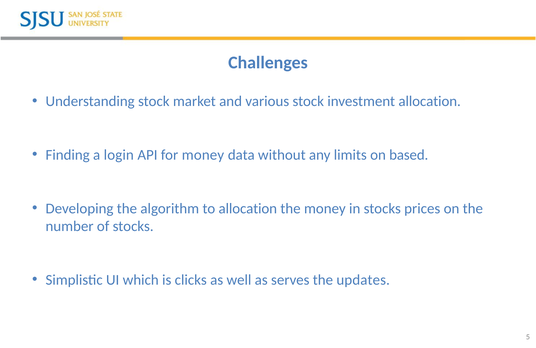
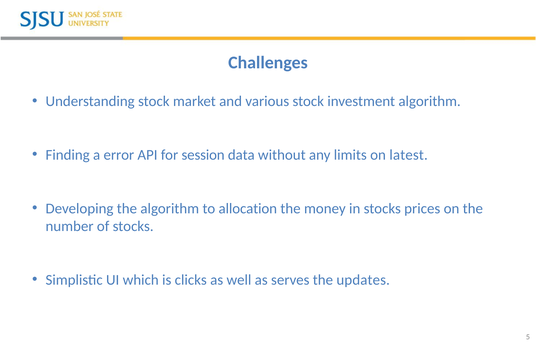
investment allocation: allocation -> algorithm (430, 101)
login: login -> error (119, 155)
for money: money -> session (203, 155)
based: based -> latest (409, 155)
